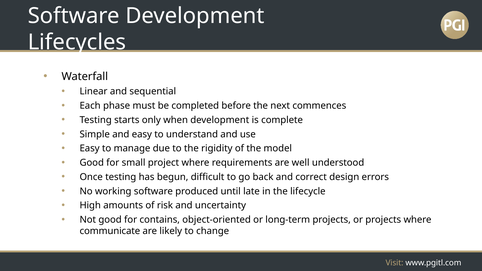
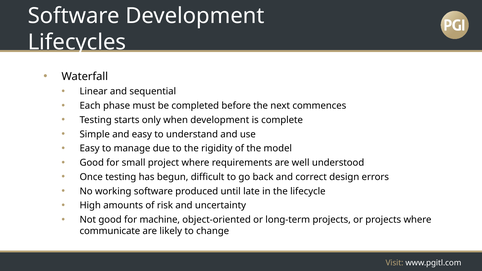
contains: contains -> machine (160, 220)
